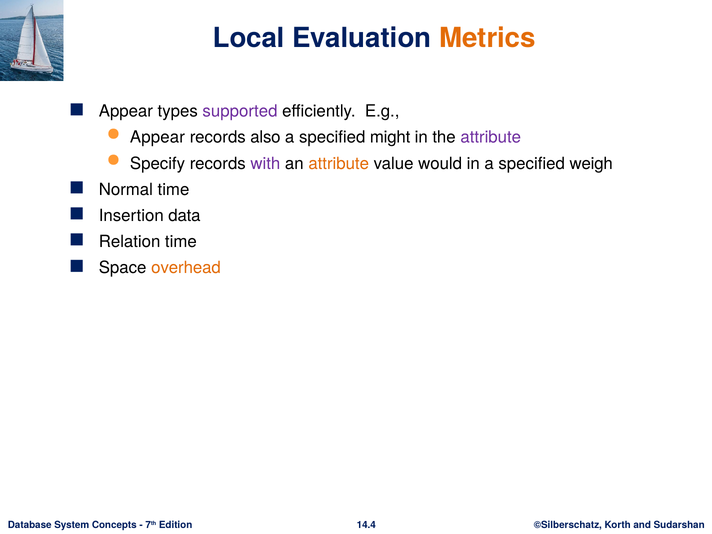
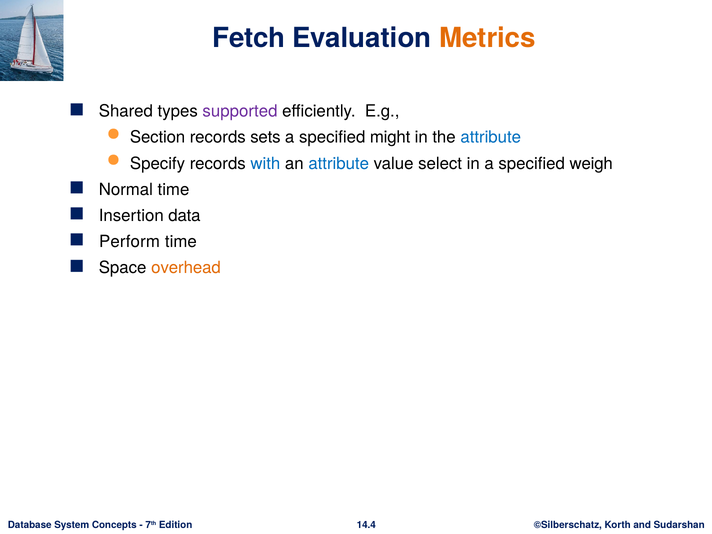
Local: Local -> Fetch (249, 38)
Appear: Appear -> Shared (126, 111)
Appear: Appear -> Section (158, 137)
also: also -> sets (265, 137)
attribute colour: purple -> blue (491, 137)
with colour: purple -> blue (265, 163)
attribute colour: orange -> blue (339, 163)
would: would -> select (440, 163)
Relation: Relation -> Perform (129, 242)
